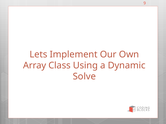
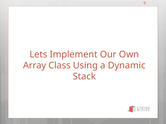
Solve: Solve -> Stack (84, 77)
